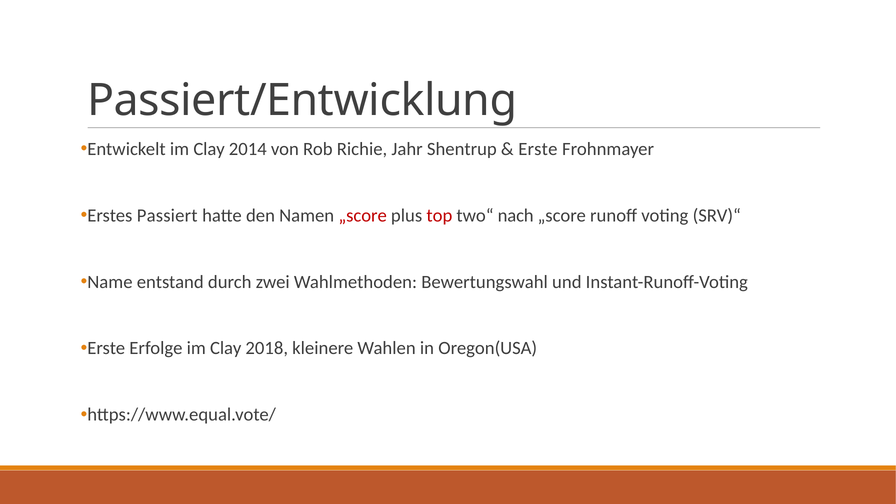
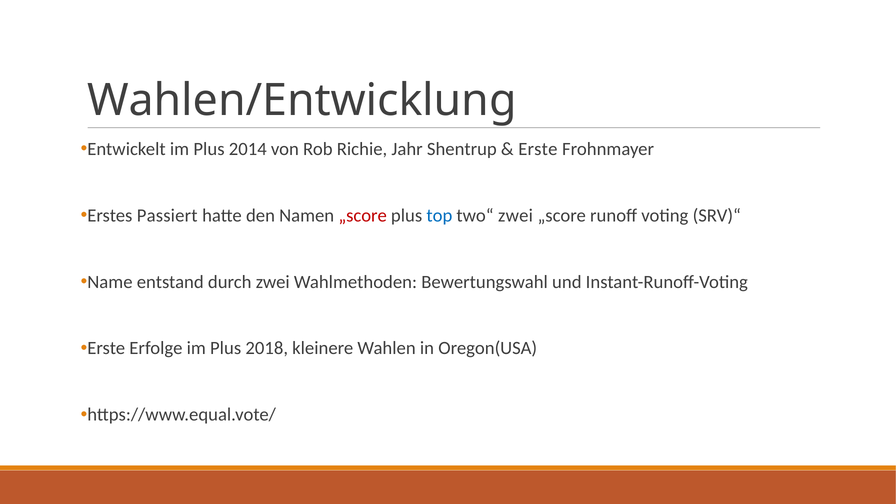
Passiert/Entwicklung: Passiert/Entwicklung -> Wahlen/Entwicklung (302, 100)
Entwickelt im Clay: Clay -> Plus (209, 149)
top colour: red -> blue (439, 215)
two“ nach: nach -> zwei (516, 215)
Erfolge im Clay: Clay -> Plus (226, 348)
